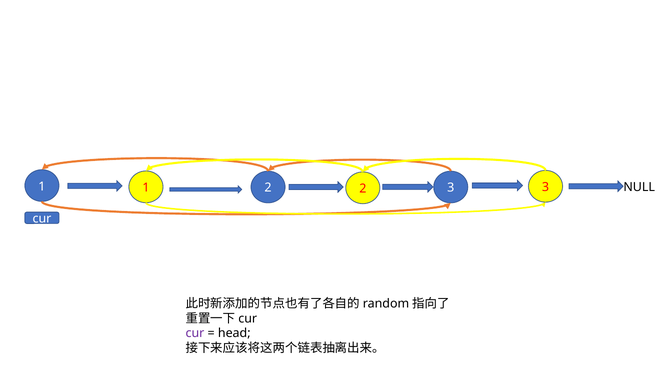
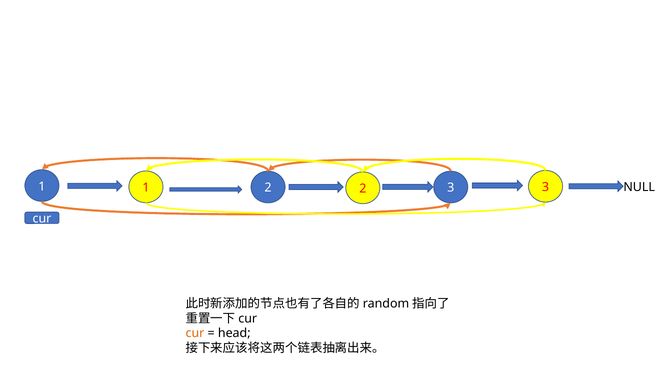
cur colour: purple -> orange (195, 333)
